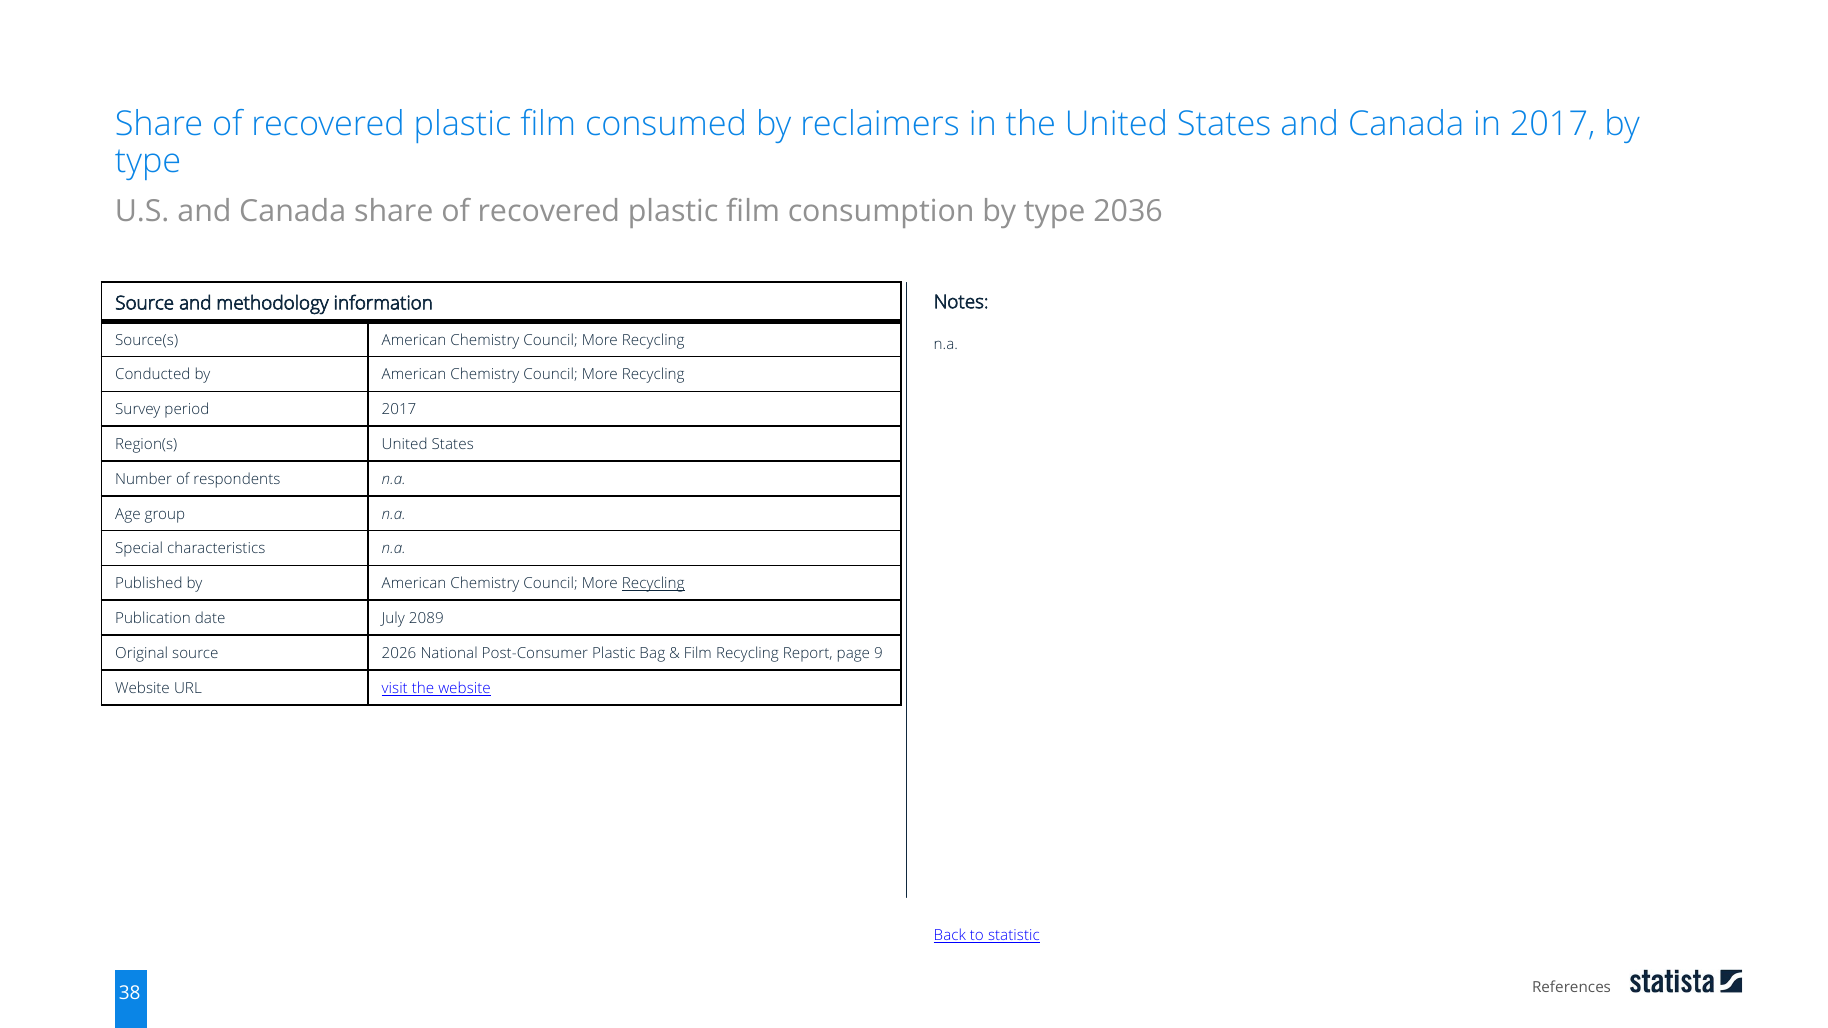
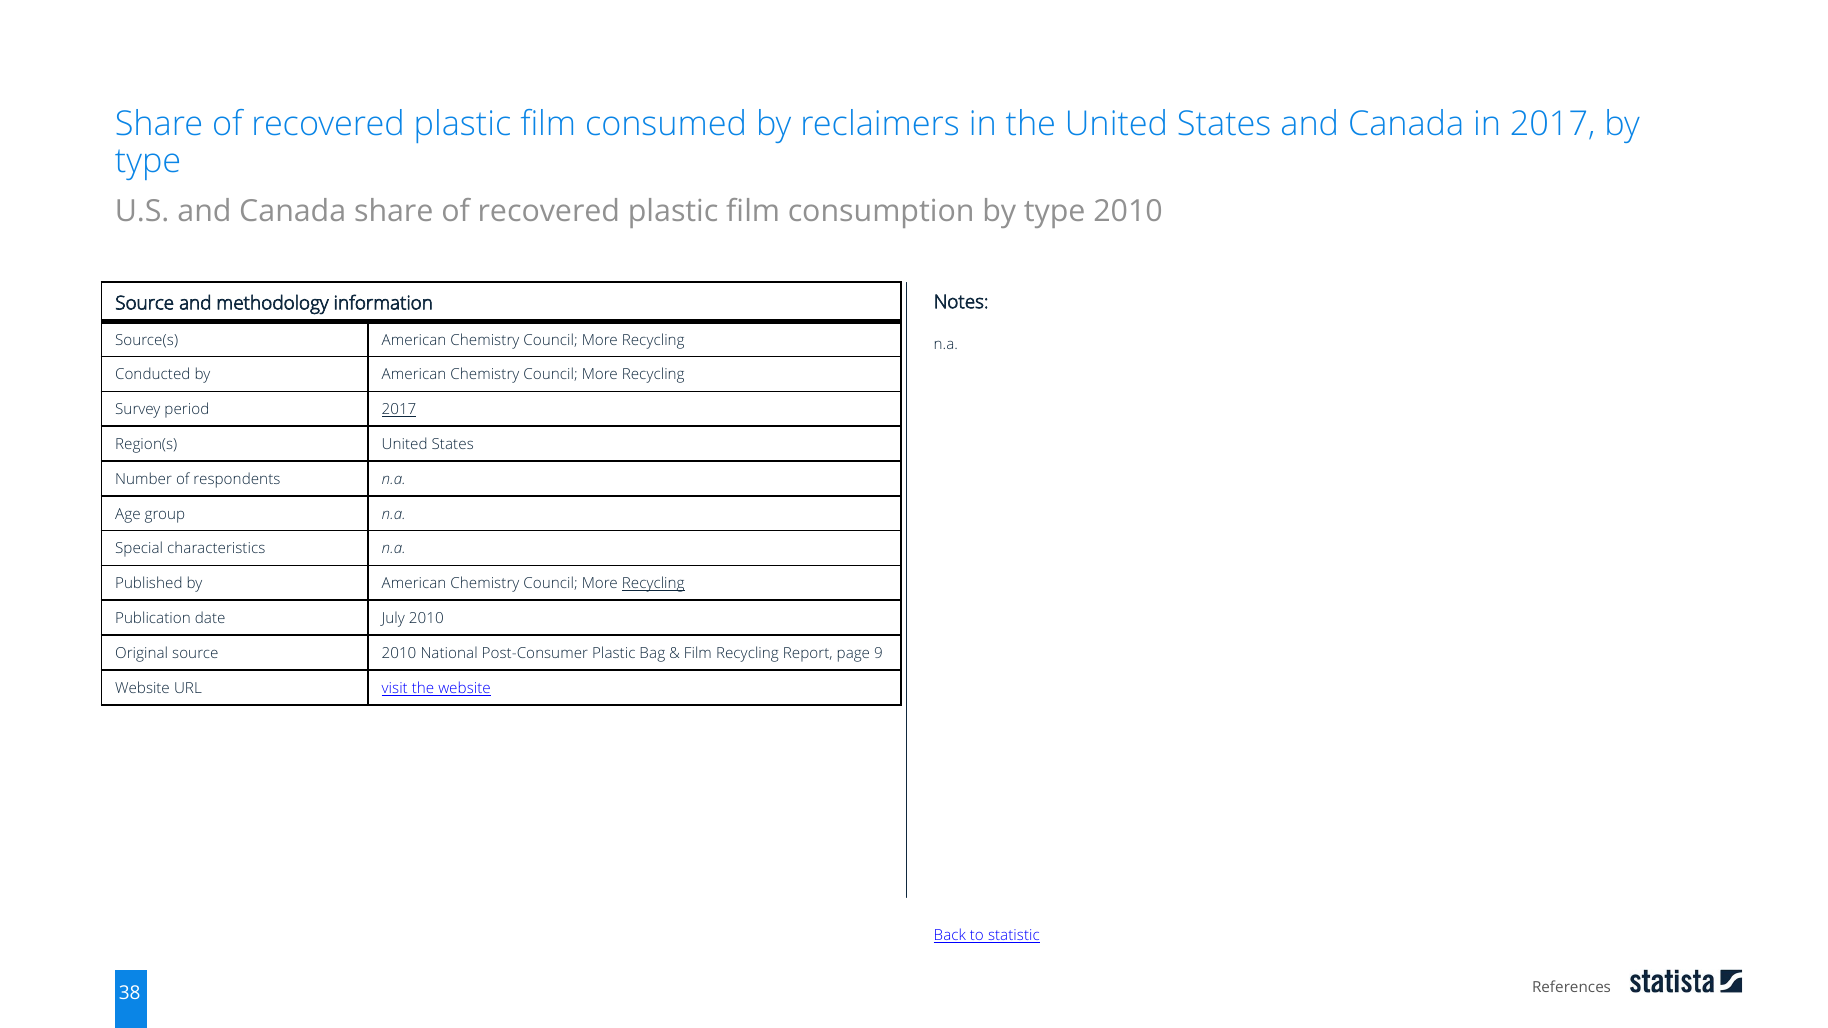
type 2036: 2036 -> 2010 (1128, 212)
2017 underline: none -> present (399, 410)
July 2089: 2089 -> 2010 (426, 619)
source 2026: 2026 -> 2010 (399, 654)
